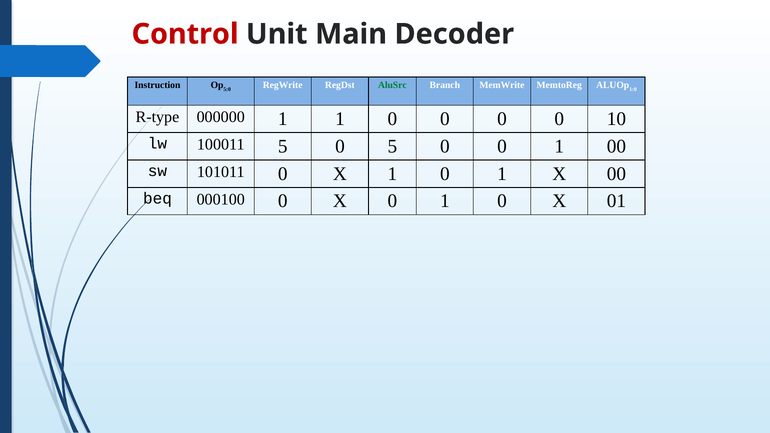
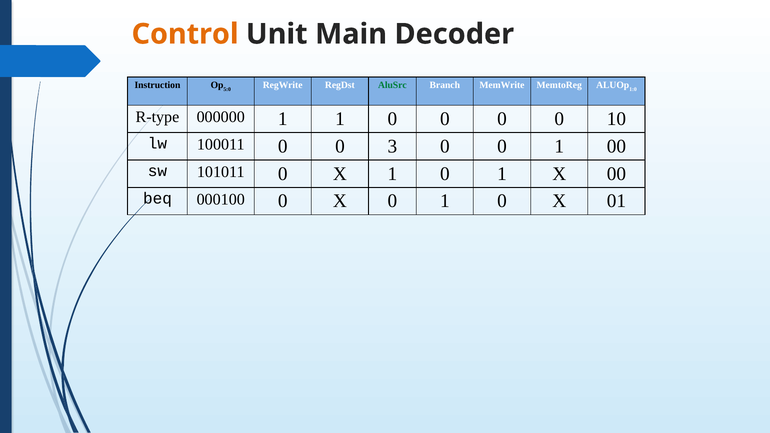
Control colour: red -> orange (185, 34)
100011 5: 5 -> 0 (283, 146)
0 5: 5 -> 3 (392, 146)
